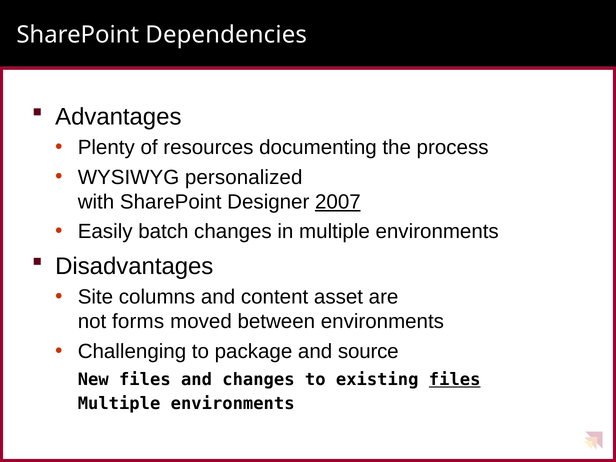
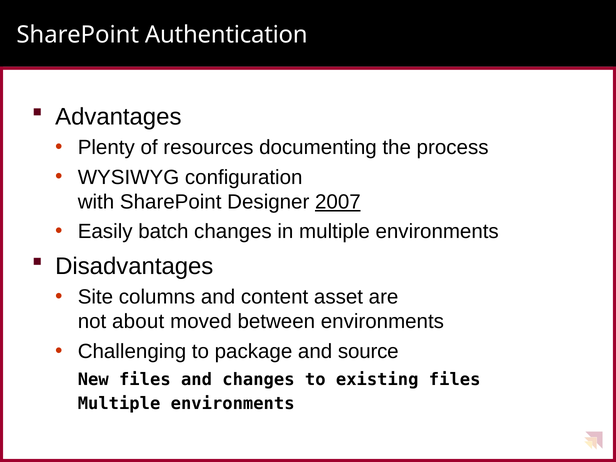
Dependencies: Dependencies -> Authentication (226, 35)
personalized: personalized -> configuration (244, 177)
forms: forms -> about (138, 322)
files underline: present -> none (455, 380)
